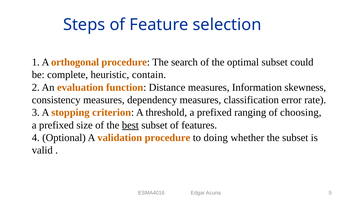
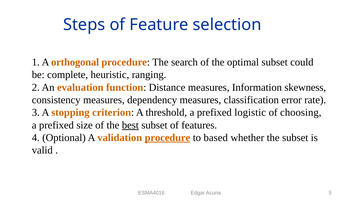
contain: contain -> ranging (149, 75)
ranging: ranging -> logistic (250, 112)
procedure underline: none -> present (167, 138)
doing: doing -> based (216, 138)
